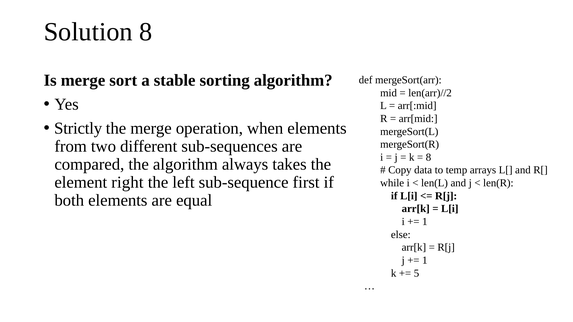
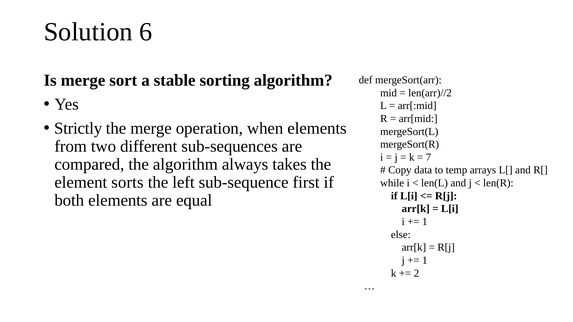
Solution 8: 8 -> 6 (146, 32)
8: 8 -> 7 (429, 157)
right: right -> sorts (127, 183)
5: 5 -> 2 (416, 273)
